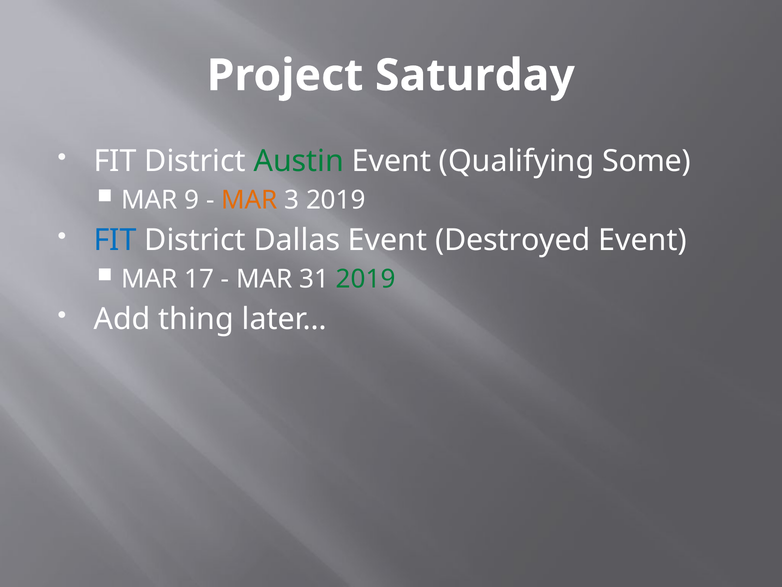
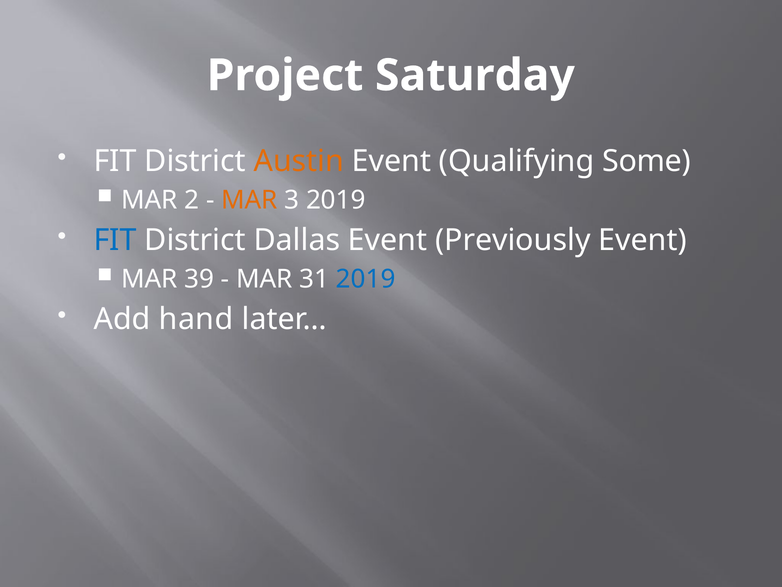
Austin colour: green -> orange (299, 161)
9: 9 -> 2 (192, 200)
Destroyed: Destroyed -> Previously (513, 240)
17: 17 -> 39 (199, 279)
2019 colour: green -> blue (366, 279)
thing: thing -> hand (196, 319)
